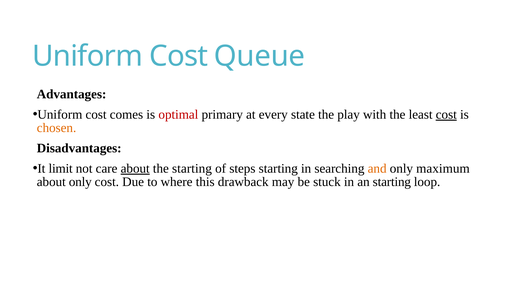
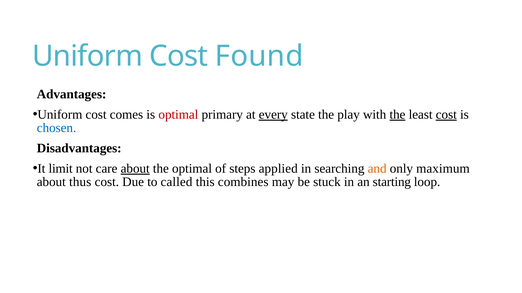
Queue: Queue -> Found (259, 56)
every underline: none -> present (273, 115)
the underline: none -> present (397, 115)
chosen colour: orange -> blue (57, 128)
the starting: starting -> optimal (192, 169)
steps starting: starting -> applied (278, 169)
about only: only -> thus (80, 182)
where: where -> called (177, 182)
drawback: drawback -> combines (243, 182)
